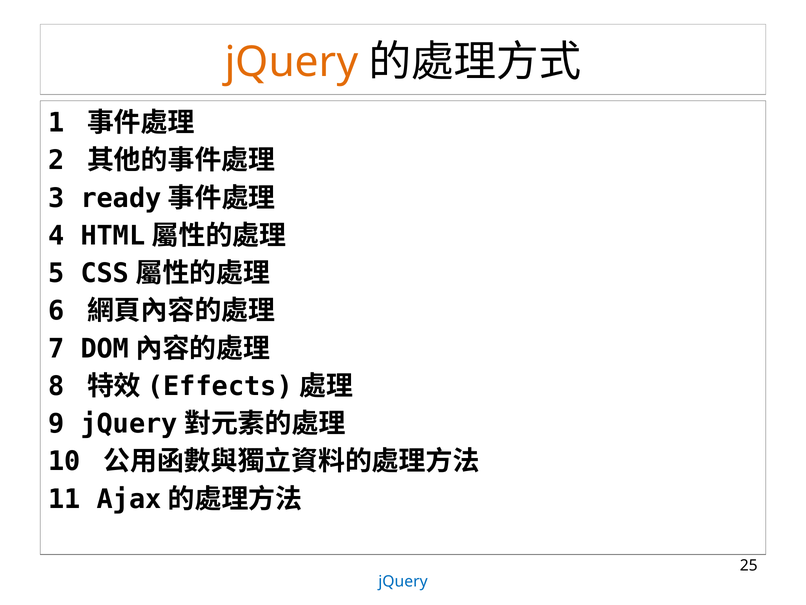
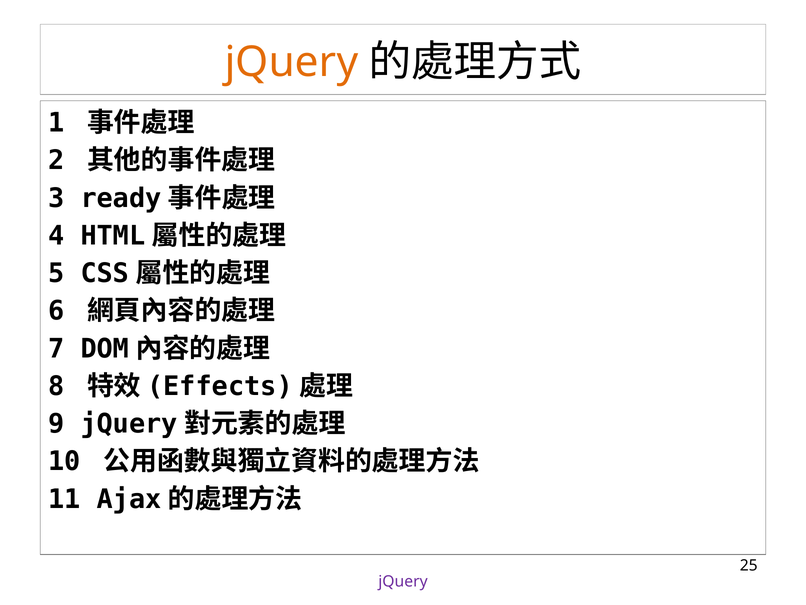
jQuery colour: blue -> purple (403, 581)
